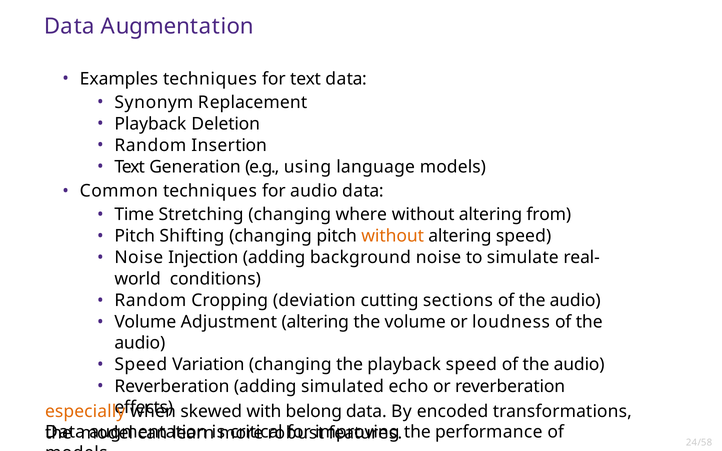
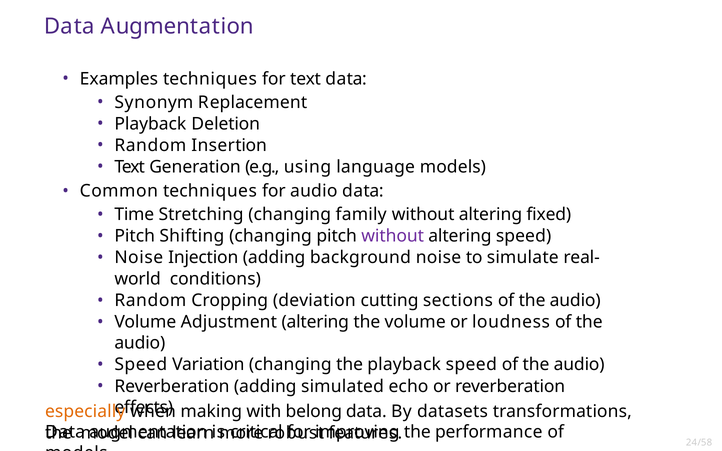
where: where -> family (361, 215)
from: from -> fixed (549, 215)
without colour: orange -> purple (393, 236)
skewed: skewed -> making (211, 411)
encoded: encoded -> datasets (452, 411)
